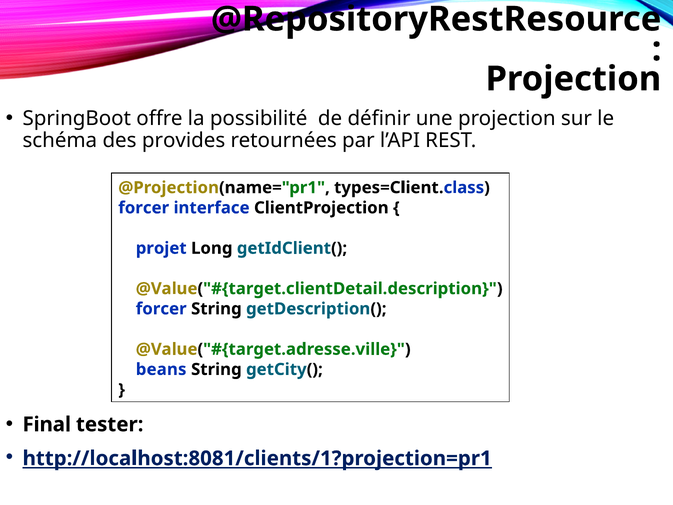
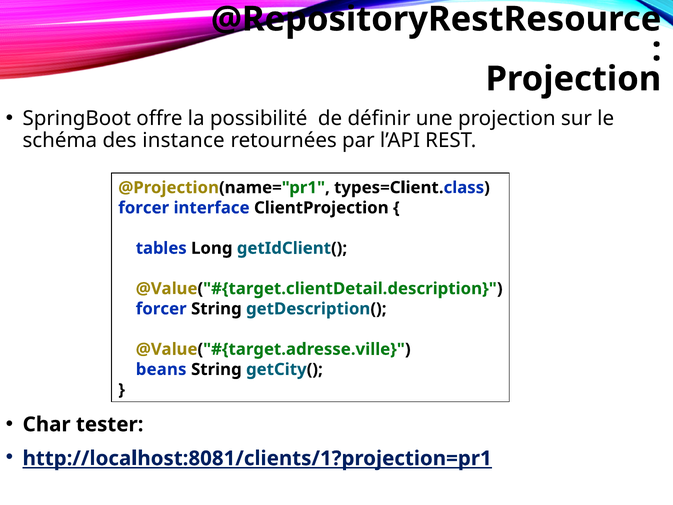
provides: provides -> instance (183, 140)
projet: projet -> tables (161, 248)
Final: Final -> Char (47, 424)
